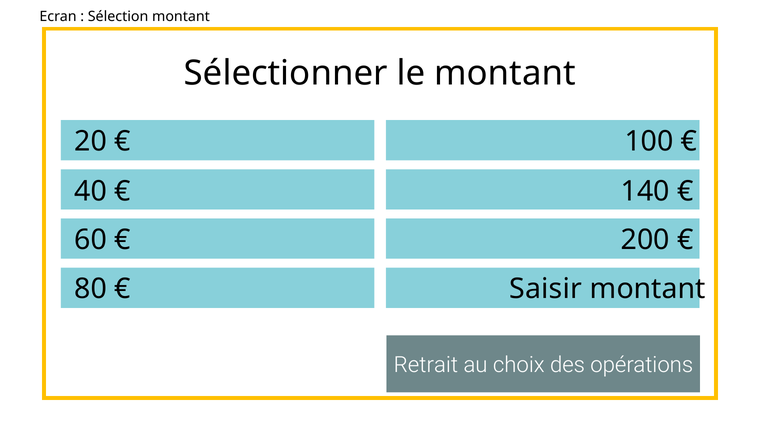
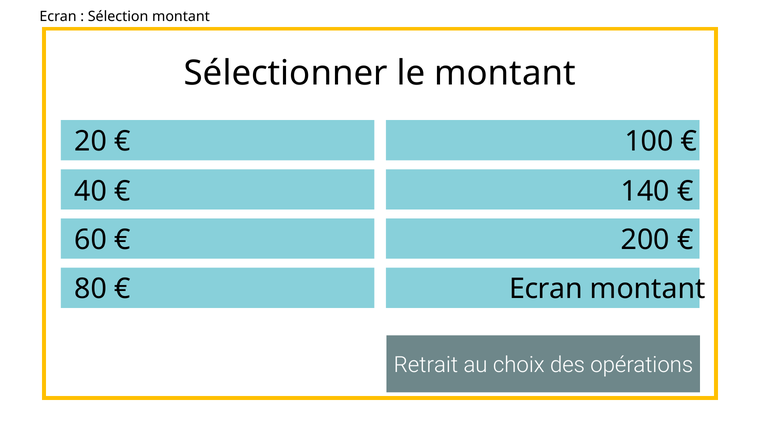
Saisir: Saisir -> Ecran (546, 289)
